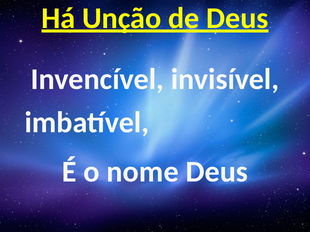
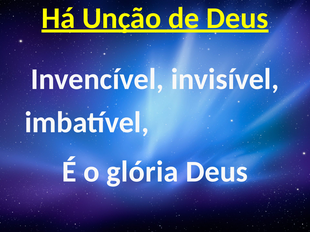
nome: nome -> glória (142, 172)
